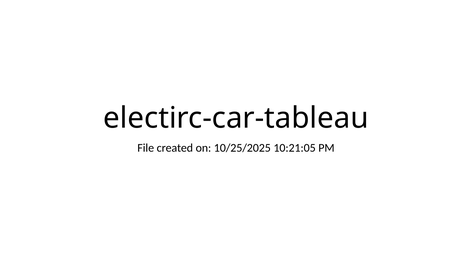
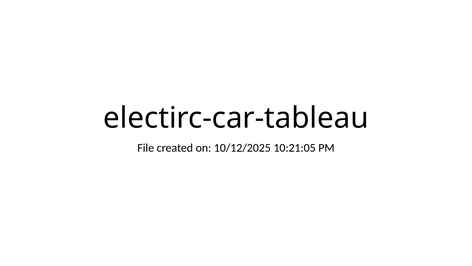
10/25/2025: 10/25/2025 -> 10/12/2025 (242, 148)
